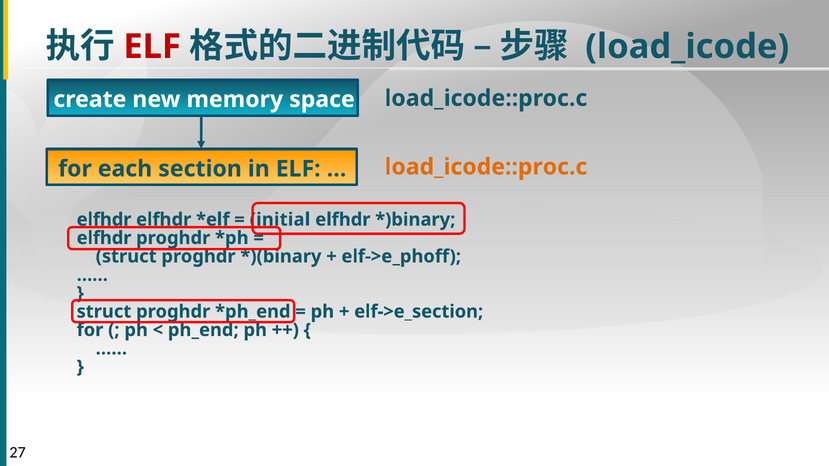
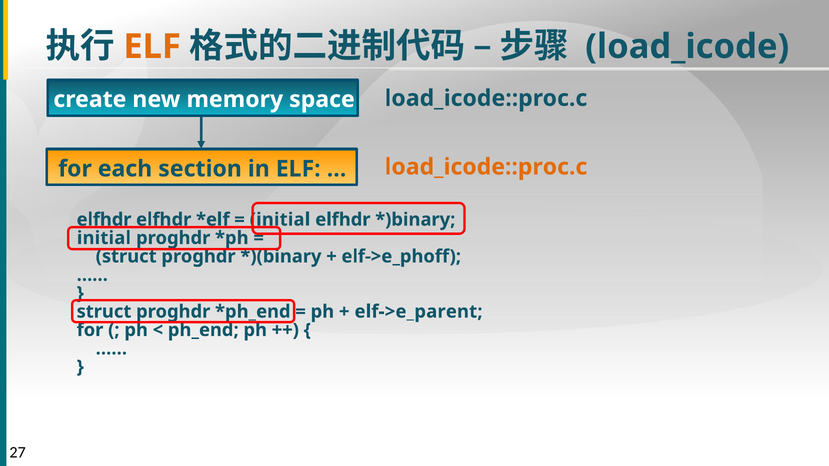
ELF colour: red -> orange (152, 47)
elfhdr: elfhdr -> initial (104, 238)
elf->e_section: elf->e_section -> elf->e_parent (419, 312)
